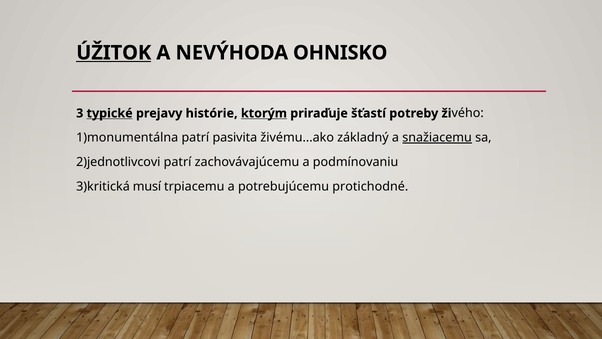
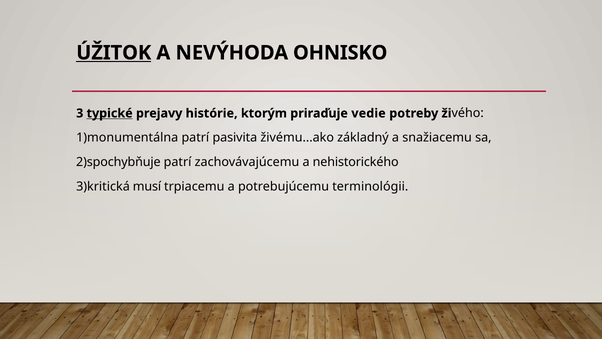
ktorým underline: present -> none (264, 113)
šťastí: šťastí -> vedie (369, 113)
snažiacemu underline: present -> none (437, 138)
2)jednotlivcovi: 2)jednotlivcovi -> 2)spochybňuje (118, 162)
podmínovaniu: podmínovaniu -> nehistorického (356, 162)
protichodné: protichodné -> terminológii (370, 186)
